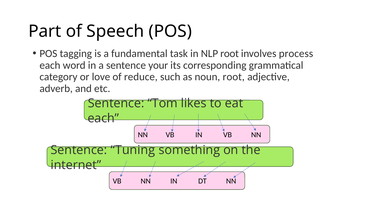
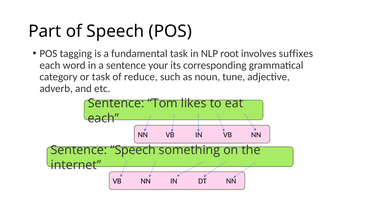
process: process -> suffixes (296, 54)
or love: love -> task (101, 77)
noun root: root -> tune (234, 77)
Sentence Tuning: Tuning -> Speech (133, 150)
